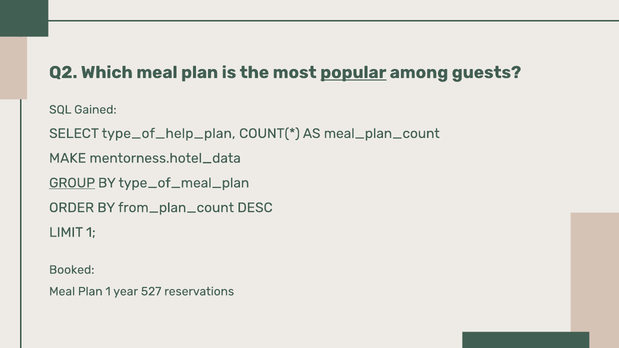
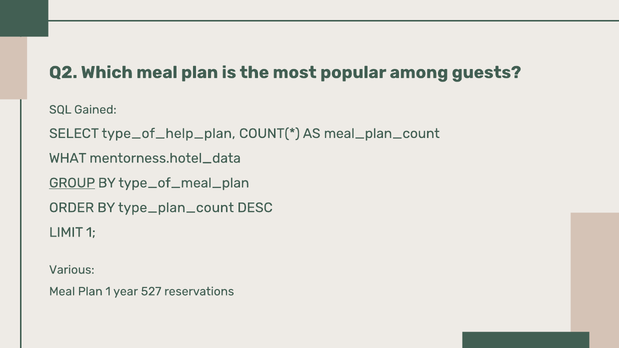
popular underline: present -> none (353, 72)
MAKE: MAKE -> WHAT (68, 158)
from_plan_count: from_plan_count -> type_plan_count (176, 208)
Booked: Booked -> Various (72, 270)
